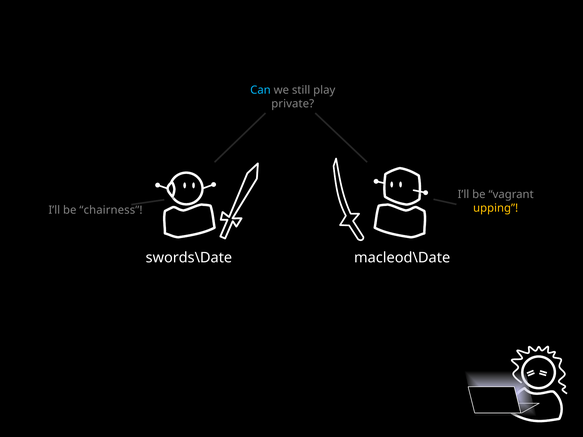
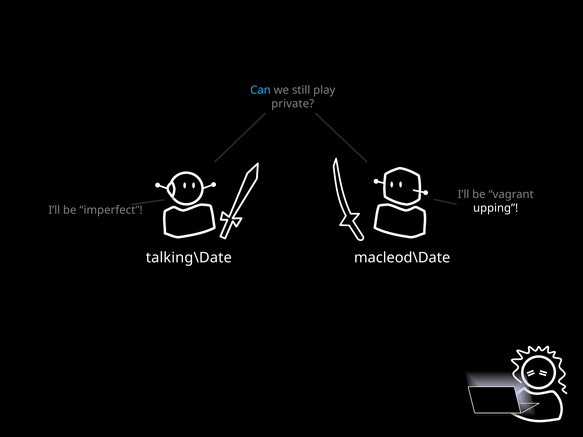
upping colour: yellow -> white (496, 208)
chairness: chairness -> imperfect (111, 210)
swords\Date: swords\Date -> talking\Date (189, 258)
